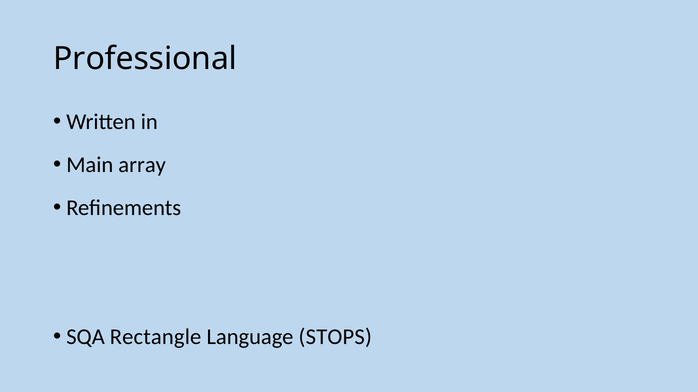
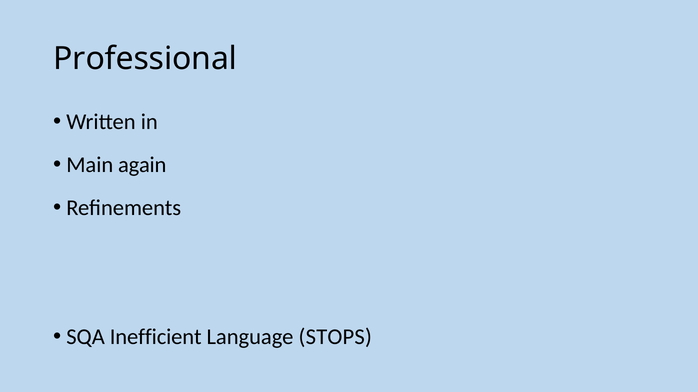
array: array -> again (142, 165)
Rectangle: Rectangle -> Inefficient (156, 338)
